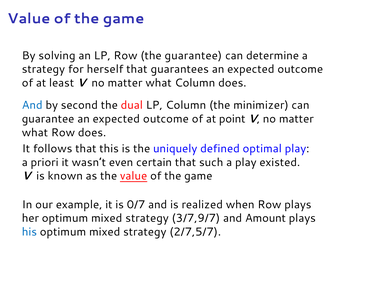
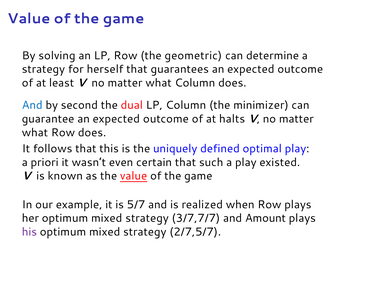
the guarantee: guarantee -> geometric (193, 56)
point: point -> halts (232, 119)
0/7: 0/7 -> 5/7 (136, 205)
3/7,9/7: 3/7,9/7 -> 3/7,7/7 (196, 218)
his colour: blue -> purple (29, 232)
